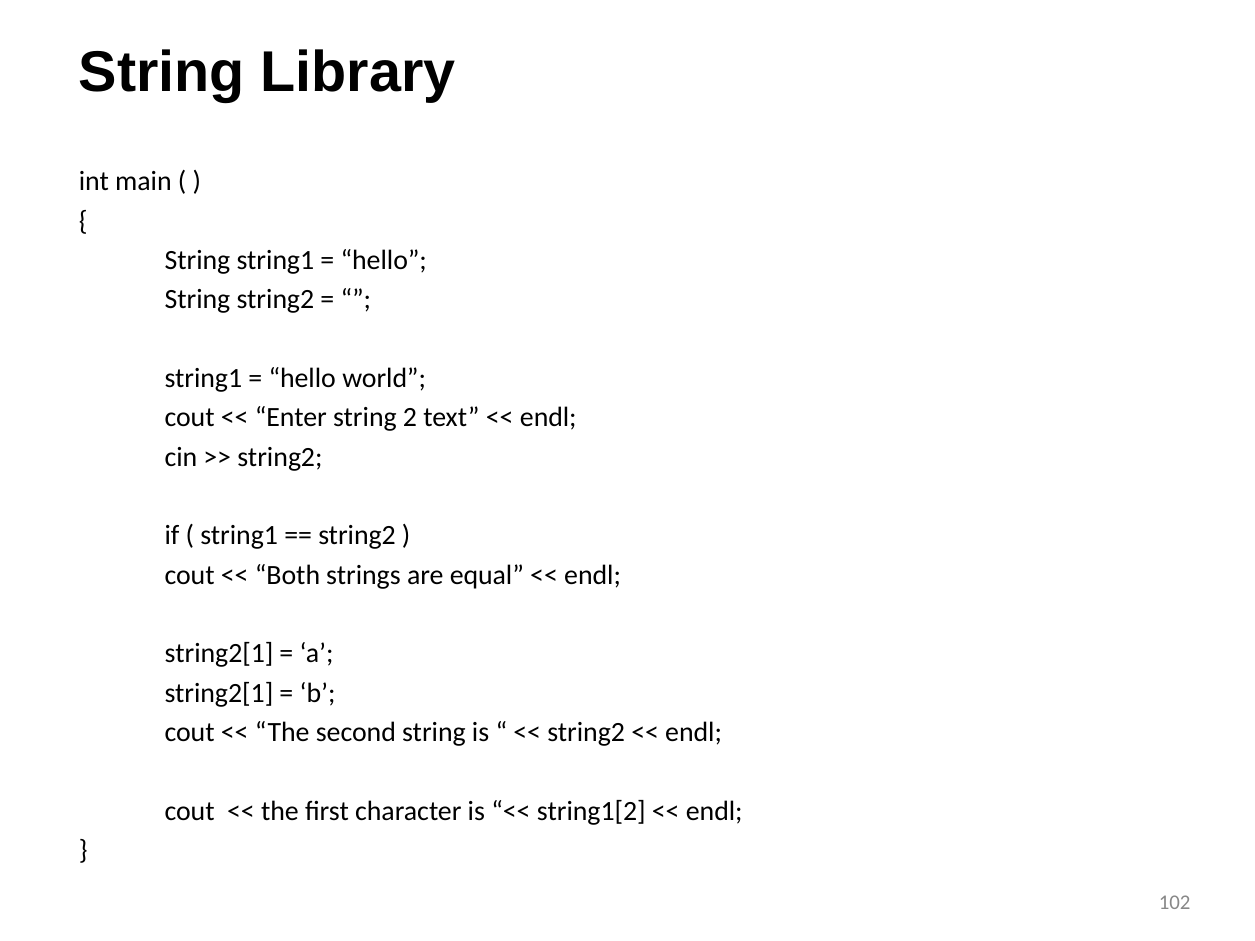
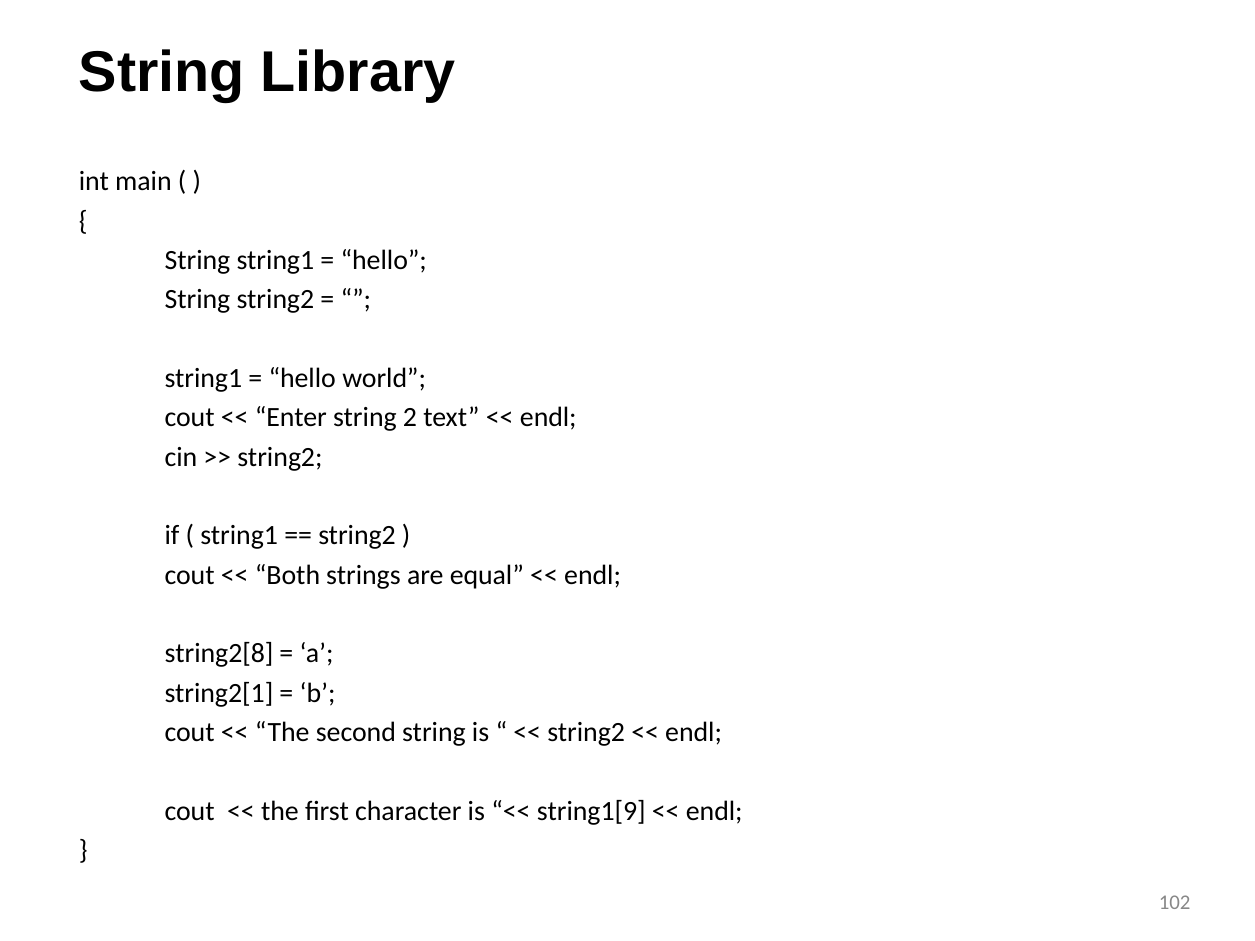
string2[1: string2[1 -> string2[8 (219, 654)
string1[2: string1[2 -> string1[9 (591, 811)
